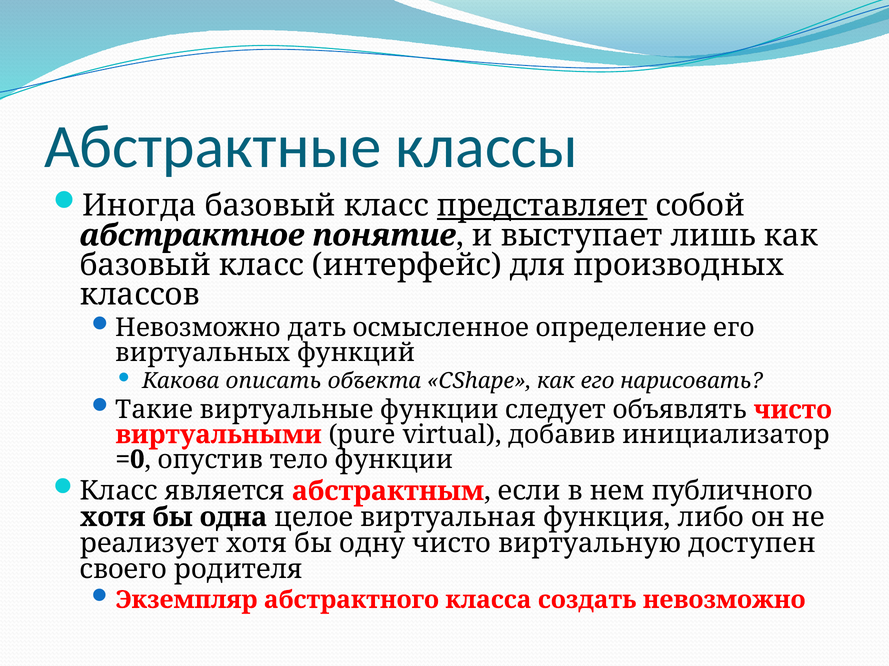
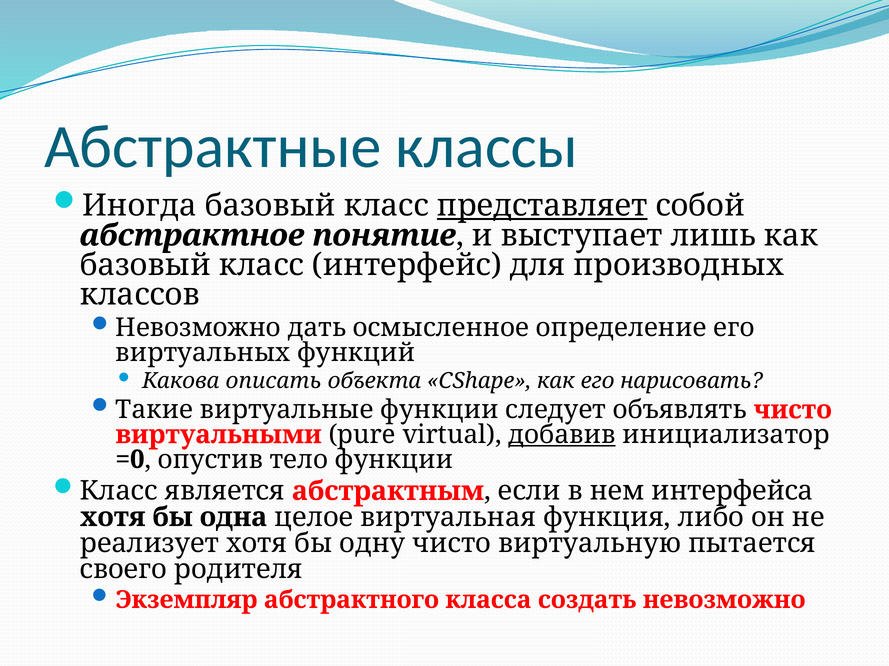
добавив underline: none -> present (562, 435)
публичного: публичного -> интерфейса (732, 492)
доступен: доступен -> пытается (752, 544)
